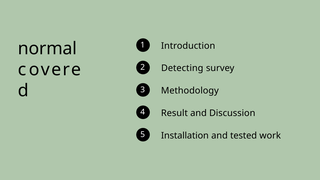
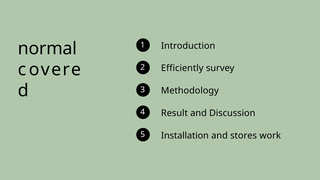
Detecting: Detecting -> Efficiently (182, 68)
tested: tested -> stores (244, 136)
